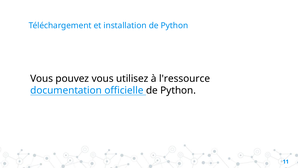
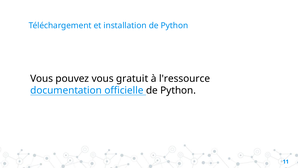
utilisez: utilisez -> gratuit (132, 78)
